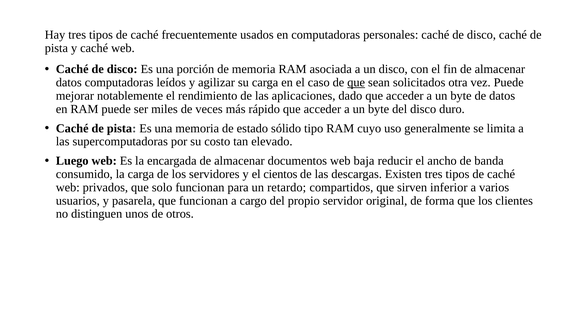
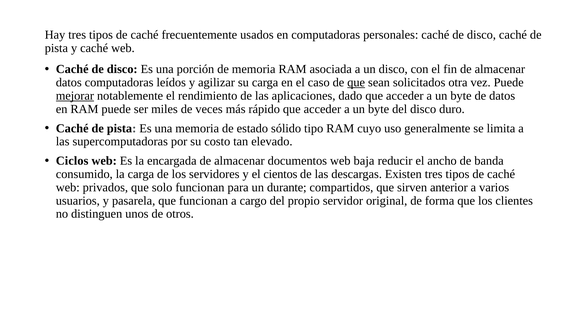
mejorar underline: none -> present (75, 96)
Luego: Luego -> Ciclos (72, 161)
retardo: retardo -> durante (287, 187)
inferior: inferior -> anterior (449, 187)
